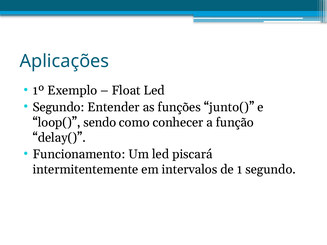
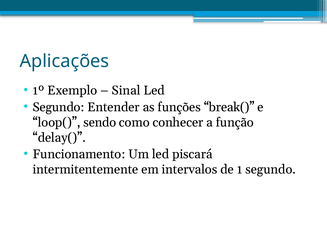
Float: Float -> Sinal (126, 91)
junto(: junto( -> break( (229, 107)
